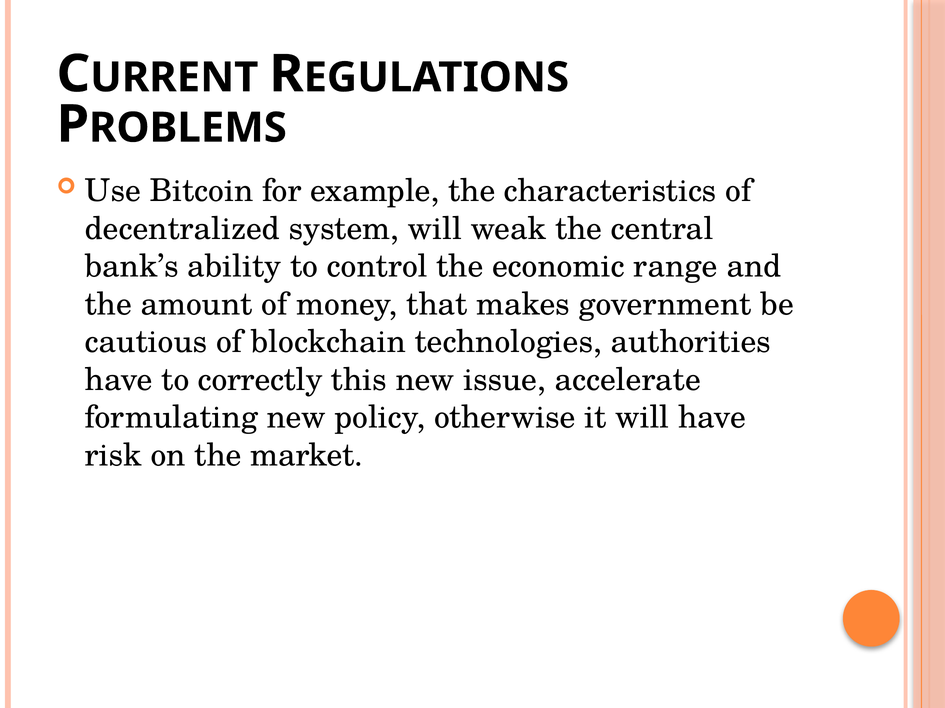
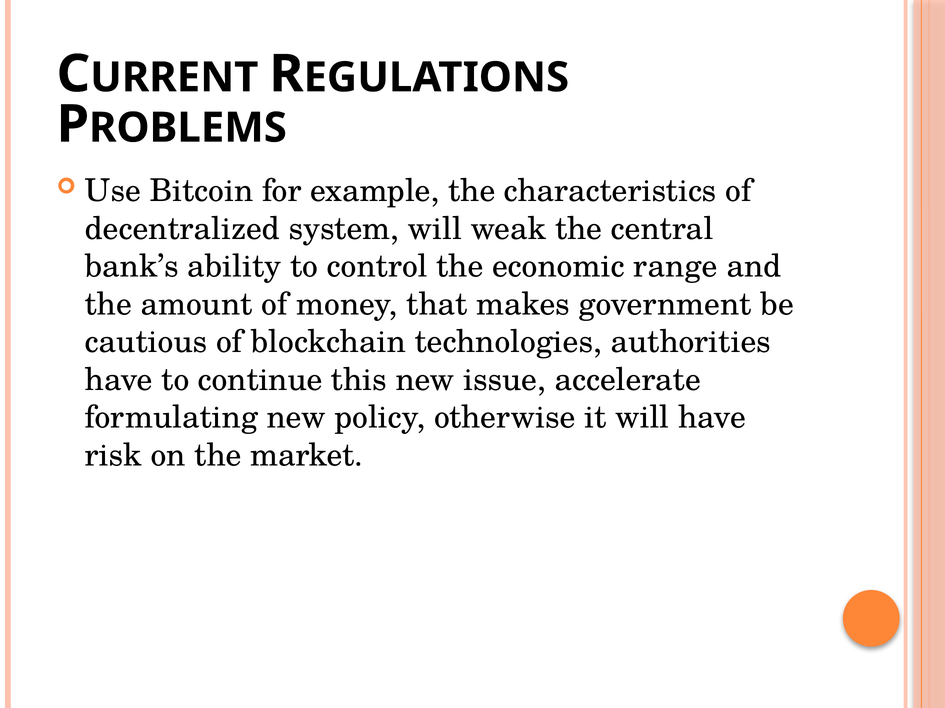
correctly: correctly -> continue (260, 380)
